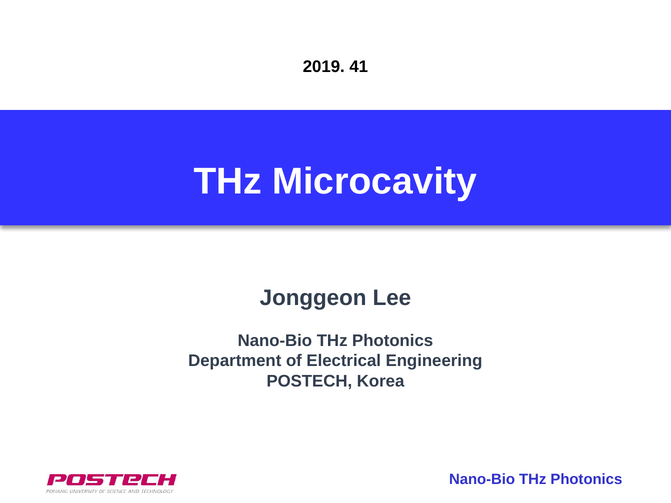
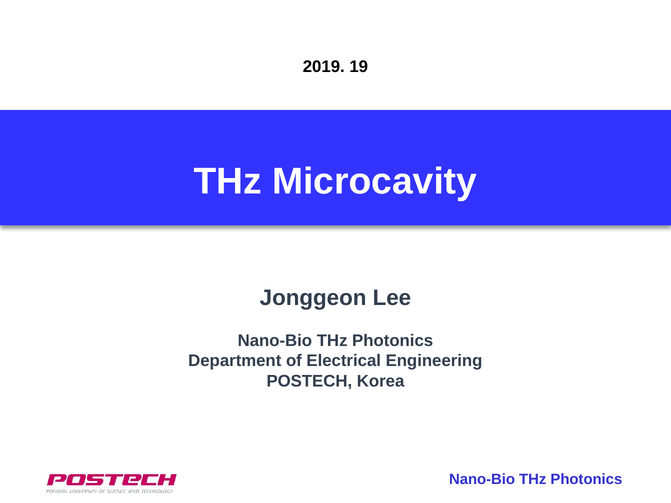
41: 41 -> 19 (359, 67)
